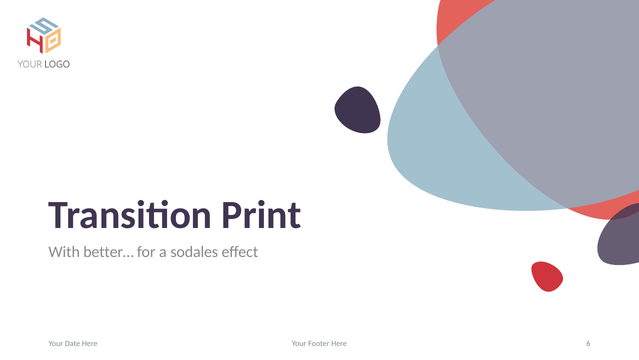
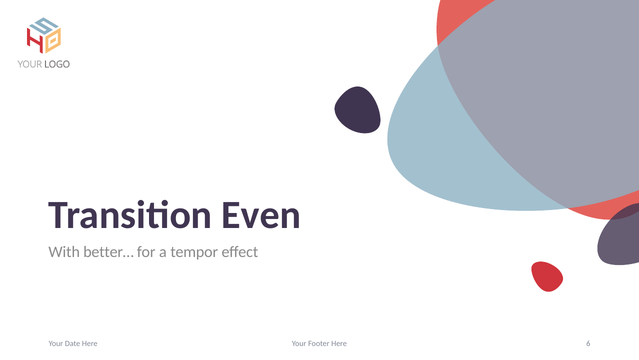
Print: Print -> Even (261, 215)
sodales: sodales -> tempor (194, 251)
